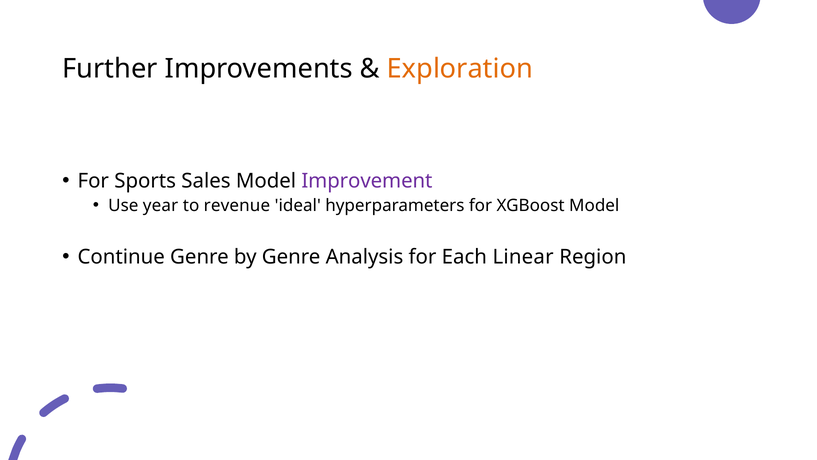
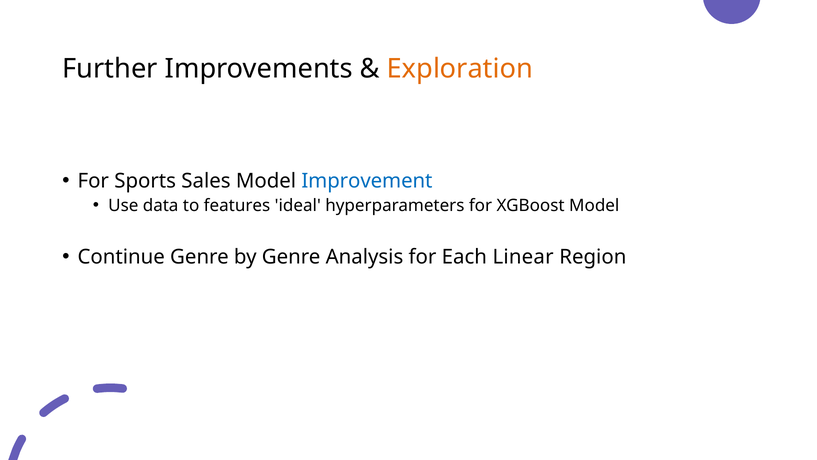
Improvement colour: purple -> blue (367, 181)
year: year -> data (161, 205)
revenue: revenue -> features (237, 205)
